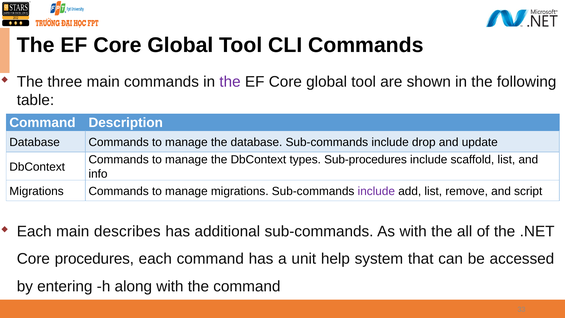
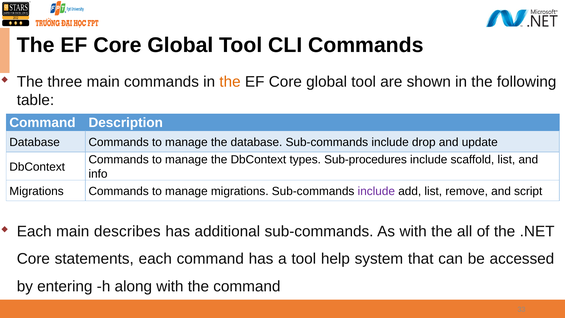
the colour: purple -> orange (230, 82)
procedures: procedures -> statements (94, 259)
a unit: unit -> tool (304, 259)
